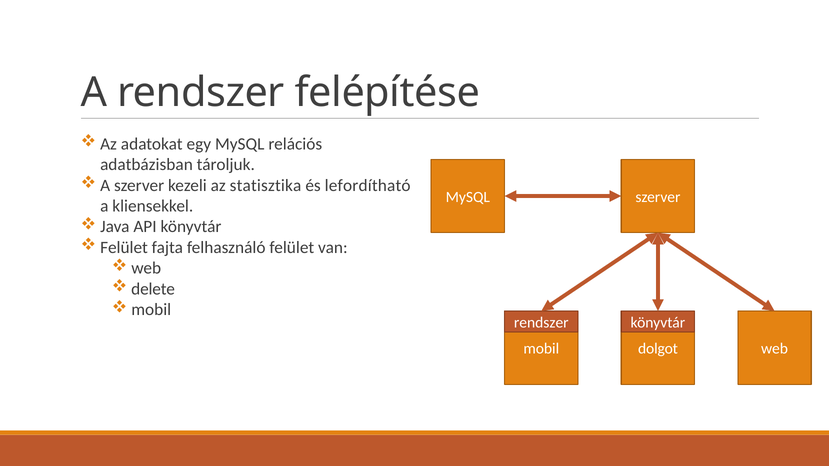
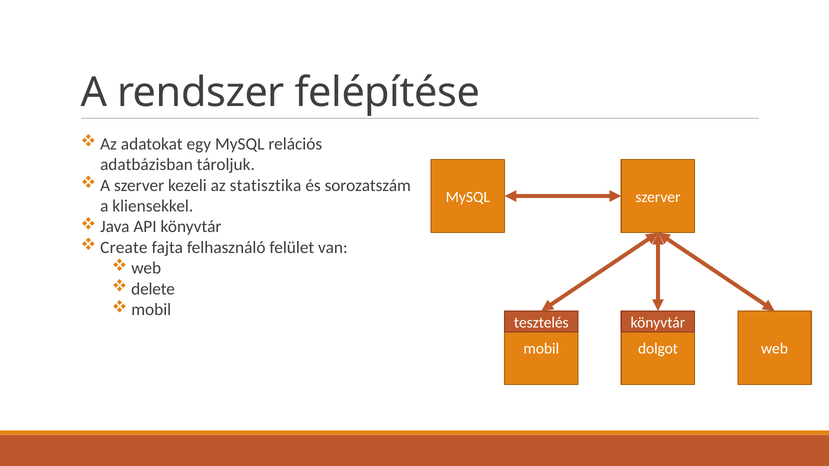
lefordítható: lefordítható -> sorozatszám (368, 185)
Felület: Felület -> Create (124, 248)
rendszer: rendszer -> tesztelés (541, 323)
